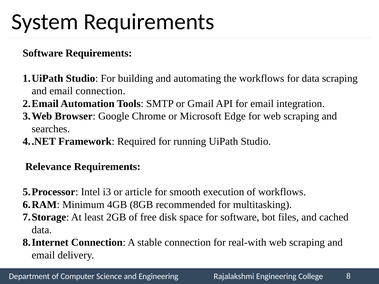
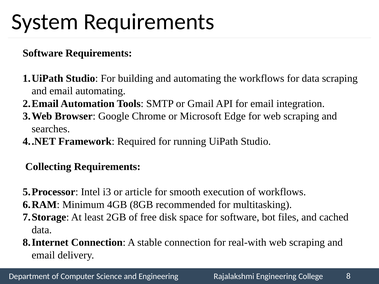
email connection: connection -> automating (101, 91)
Relevance: Relevance -> Collecting (48, 167)
